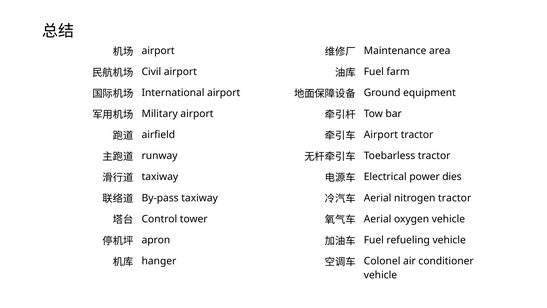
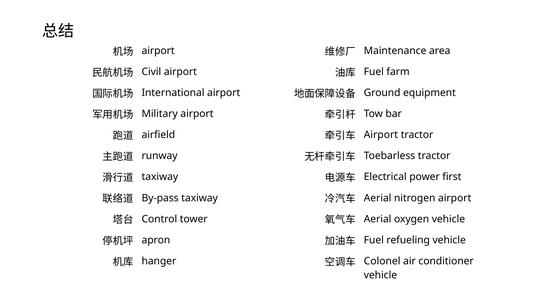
dies: dies -> first (452, 177)
nitrogen tractor: tractor -> airport (455, 198)
